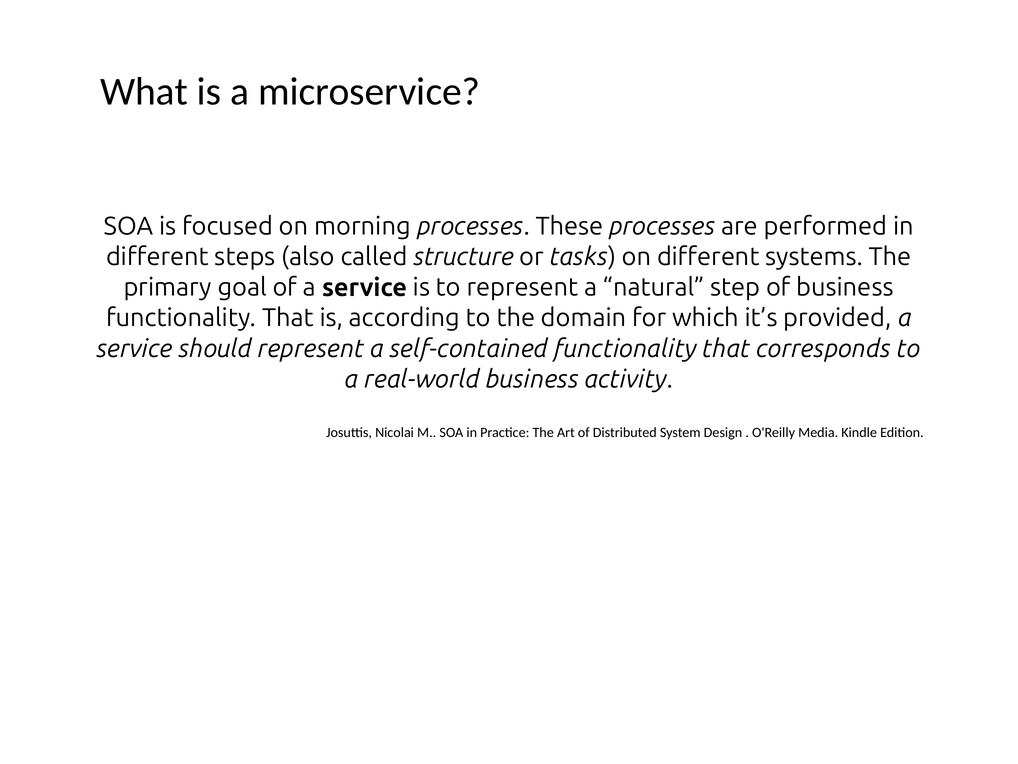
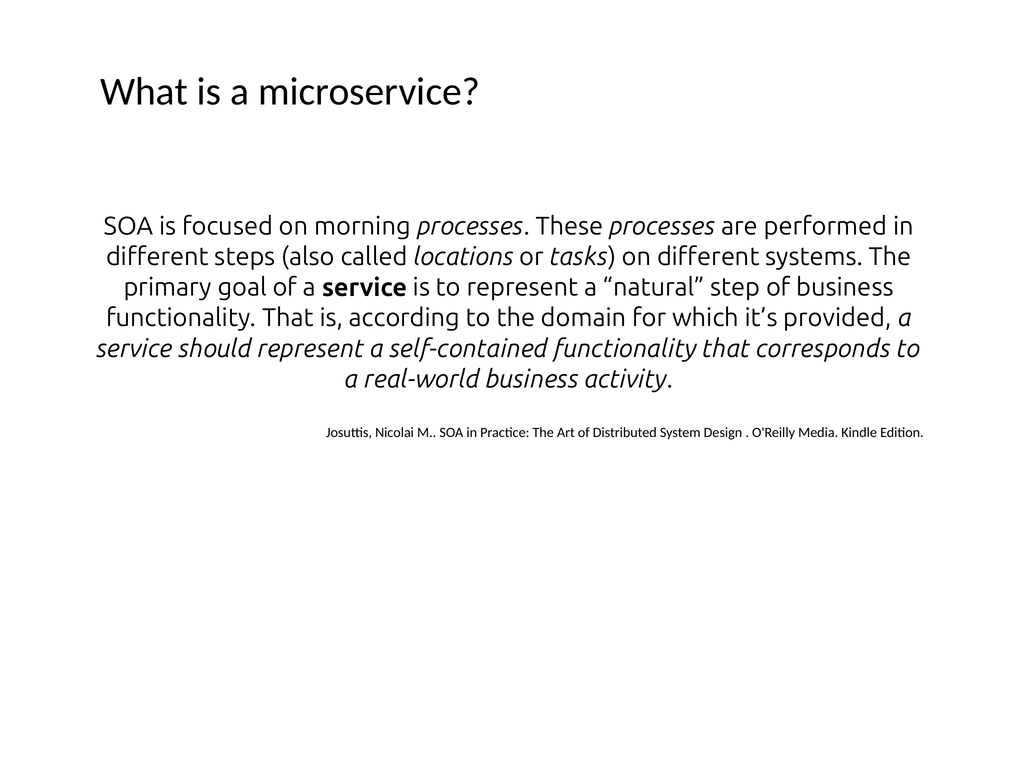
structure: structure -> locations (464, 257)
